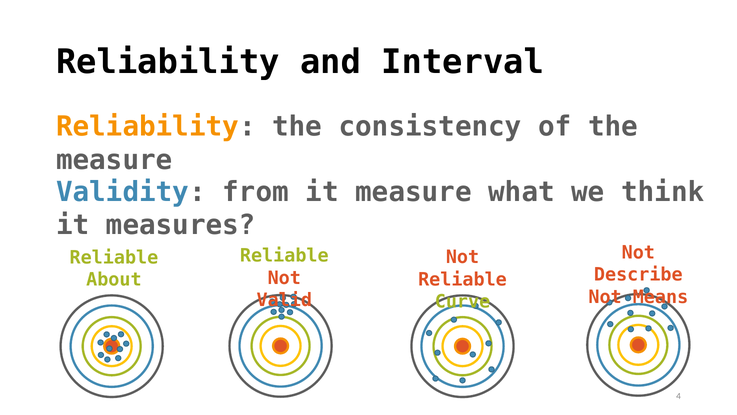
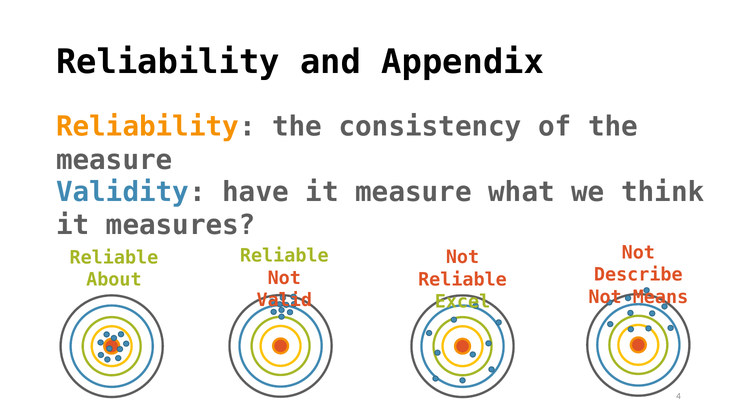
Interval: Interval -> Appendix (463, 62)
from: from -> have (256, 192)
Curve: Curve -> Excel (463, 301)
